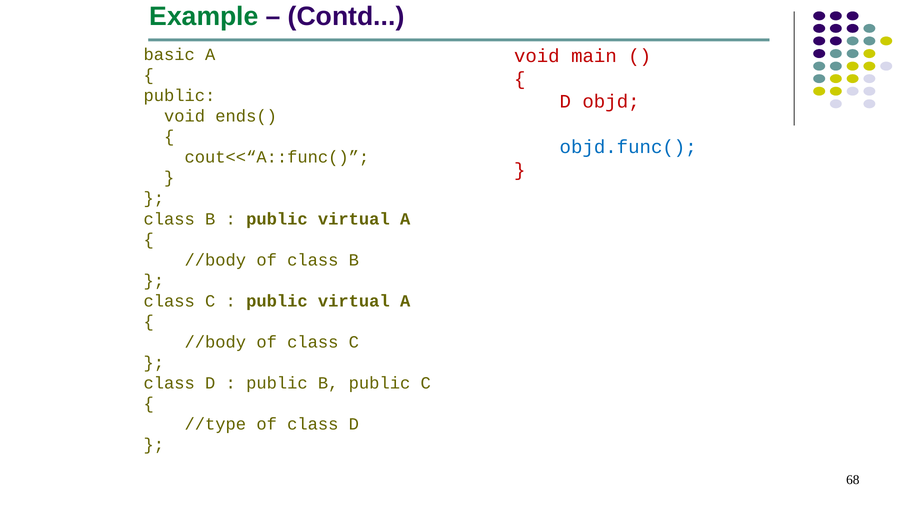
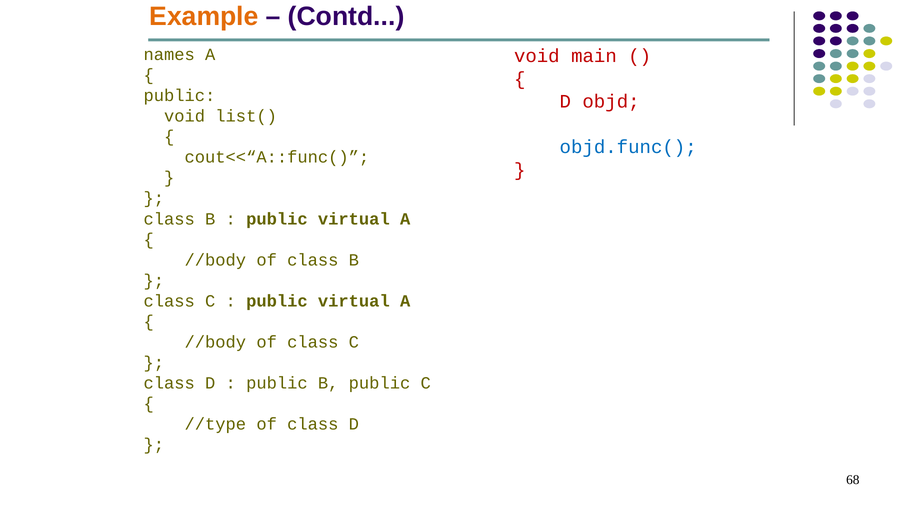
Example colour: green -> orange (204, 17)
basic: basic -> names (169, 55)
ends(: ends( -> list( (246, 116)
